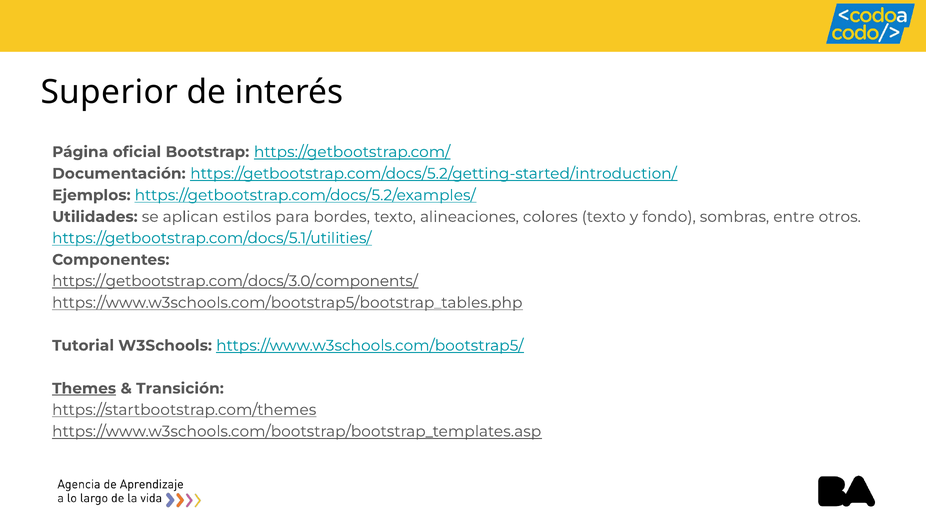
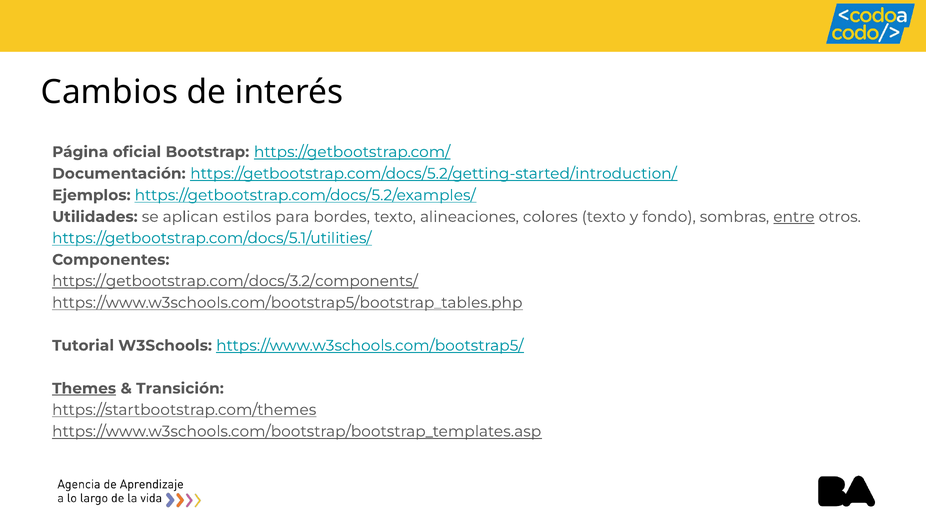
Superior: Superior -> Cambios (109, 92)
entre underline: none -> present (794, 217)
https://getbootstrap.com/docs/3.0/components/: https://getbootstrap.com/docs/3.0/components/ -> https://getbootstrap.com/docs/3.2/components/ (235, 281)
